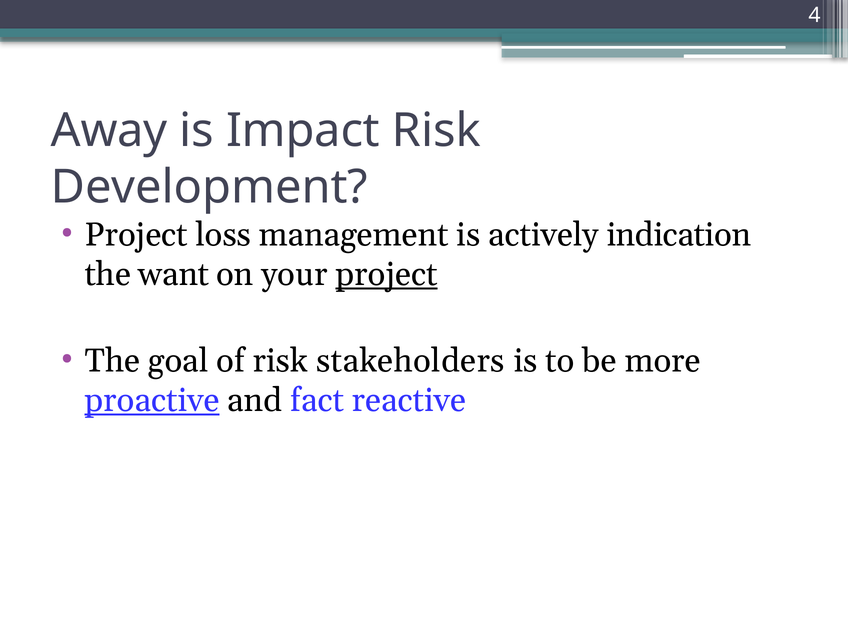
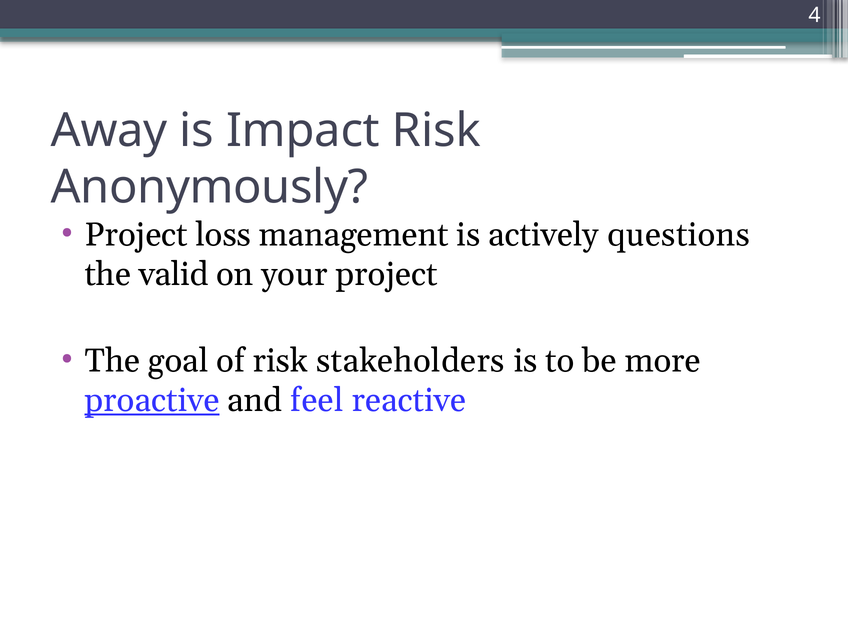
Development: Development -> Anonymously (209, 187)
indication: indication -> questions (679, 235)
want: want -> valid (174, 274)
project underline: present -> none (387, 274)
fact: fact -> feel (317, 400)
